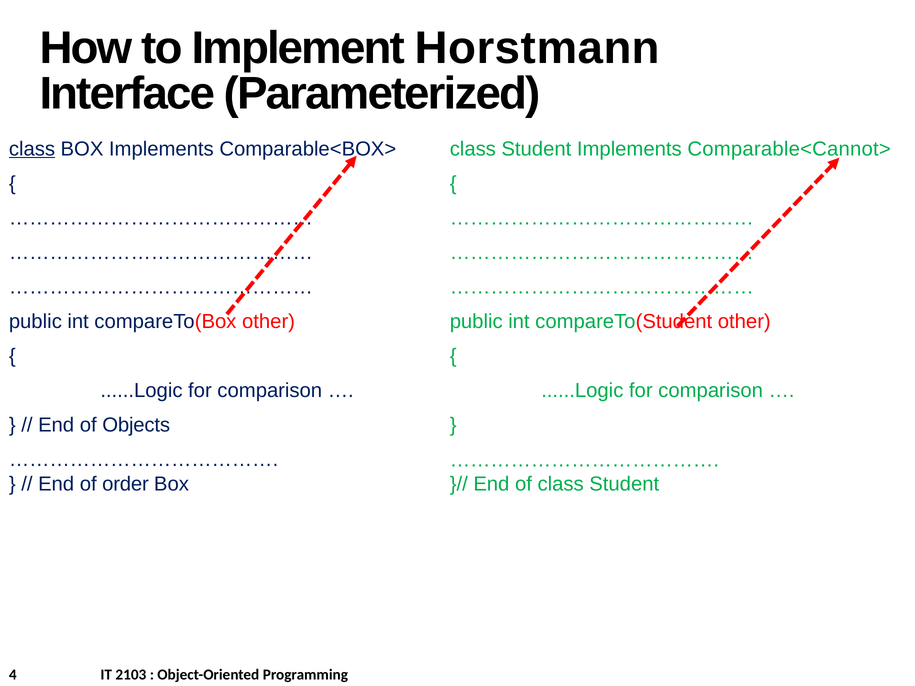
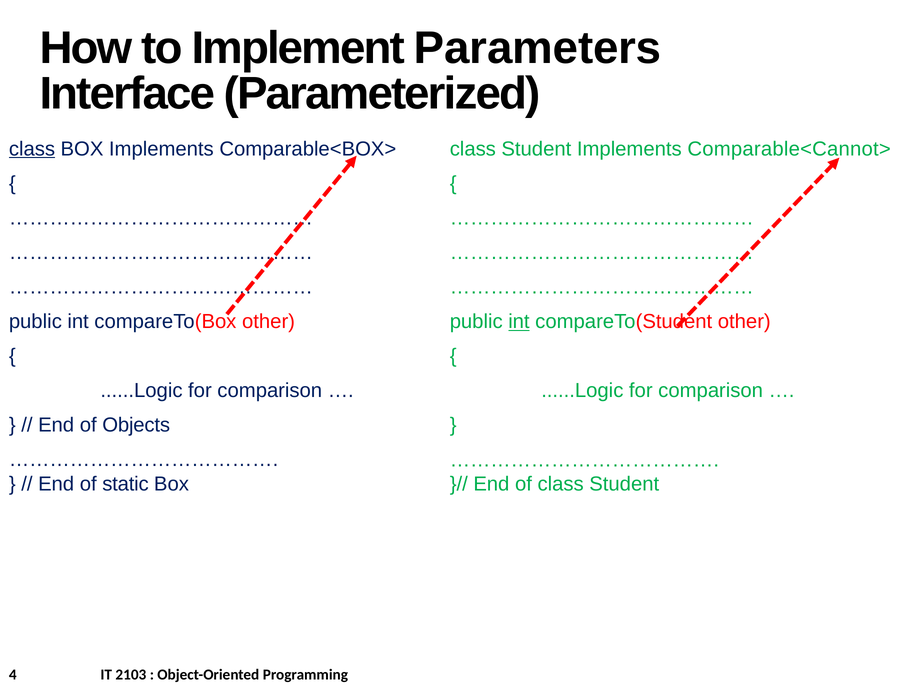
Horstmann: Horstmann -> Parameters (538, 48)
int underline: none -> present (519, 322)
order: order -> static (125, 484)
